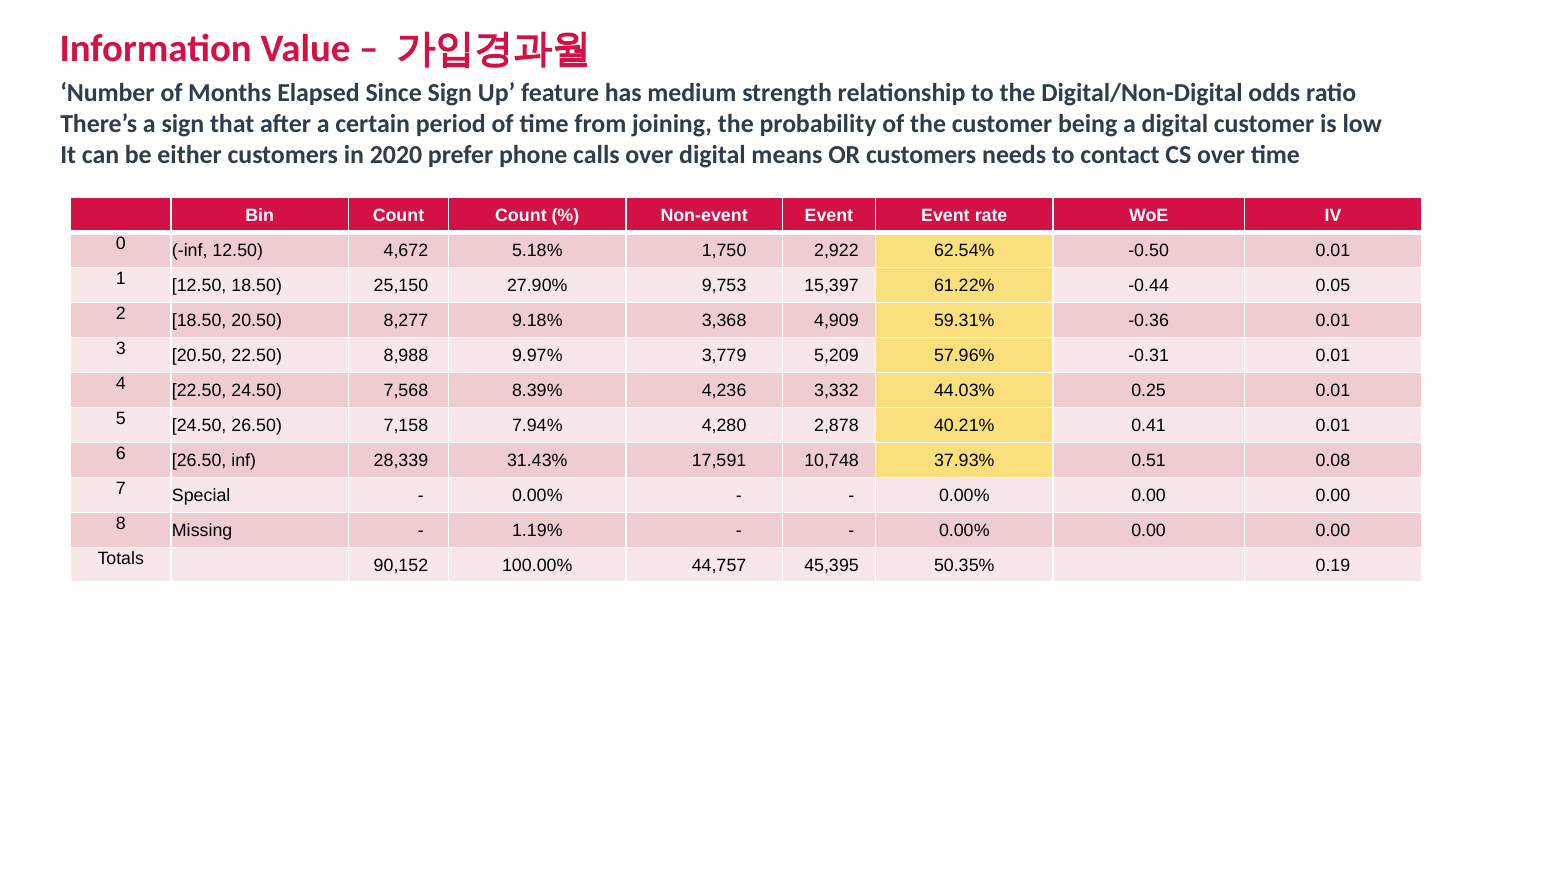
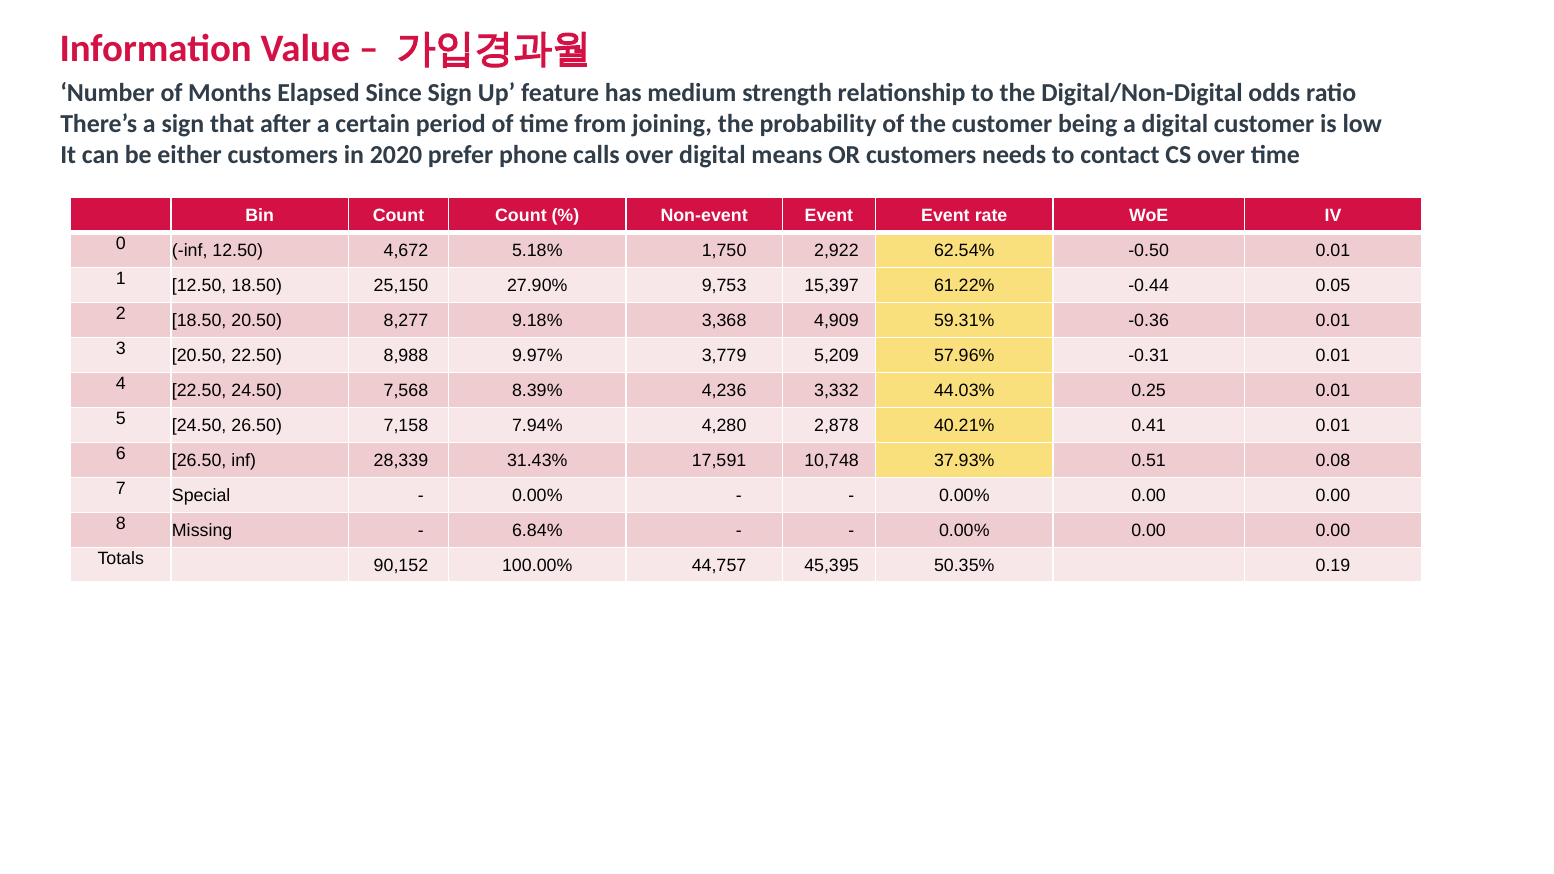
1.19%: 1.19% -> 6.84% (537, 531)
